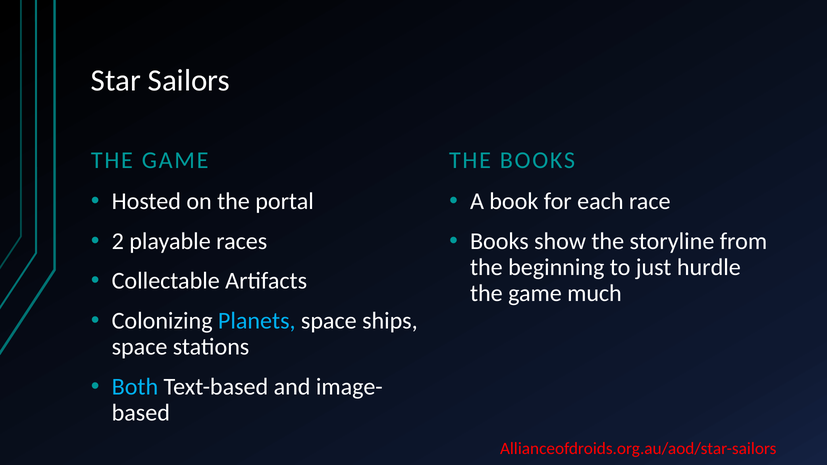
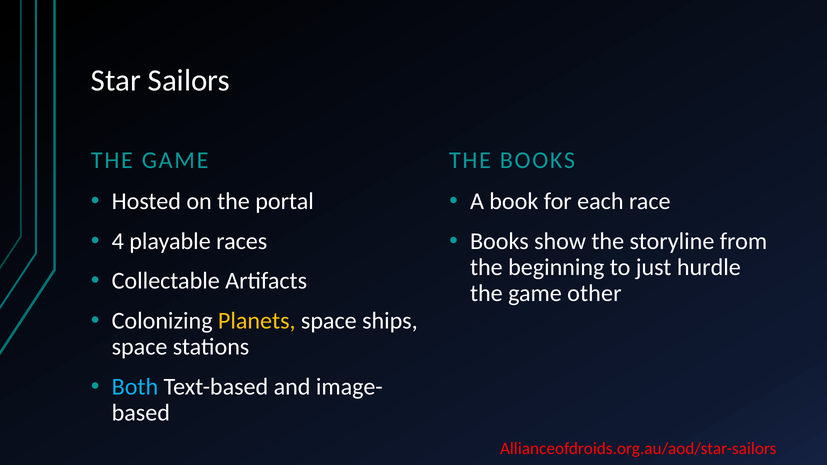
2: 2 -> 4 (118, 241)
much: much -> other (594, 293)
Planets colour: light blue -> yellow (257, 321)
